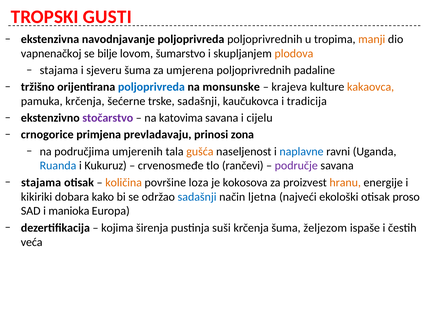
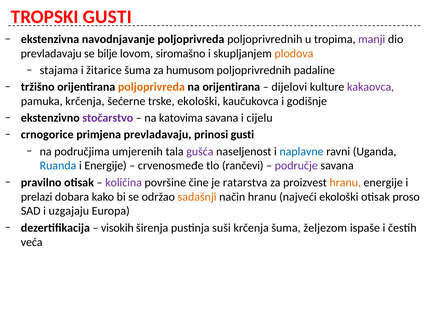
manji colour: orange -> purple (372, 39)
vapnenačkoj: vapnenačkoj -> prevladavaju (51, 54)
šumarstvo: šumarstvo -> siromašno (181, 54)
sjeveru: sjeveru -> žitarice (104, 70)
umjerena: umjerena -> humusom (190, 70)
poljoprivreda colour: blue -> orange (151, 87)
na monsunske: monsunske -> orijentirana (231, 87)
krajeva: krajeva -> dijelovi (289, 87)
kakaovca colour: orange -> purple (371, 87)
trske sadašnji: sadašnji -> ekološki (199, 101)
tradicija: tradicija -> godišnje (307, 101)
prinosi zona: zona -> gusti (242, 135)
gušća colour: orange -> purple (200, 151)
i Kukuruz: Kukuruz -> Energije (106, 166)
stajama: stajama -> pravilno (41, 182)
količina colour: orange -> purple (124, 182)
loza: loza -> čine (199, 182)
kokosova: kokosova -> ratarstva (245, 182)
kikiriki: kikiriki -> prelazi (37, 197)
sadašnji colour: blue -> orange (197, 197)
način ljetna: ljetna -> hranu (262, 197)
manioka: manioka -> uzgajaju (69, 211)
kojima: kojima -> visokih (117, 228)
